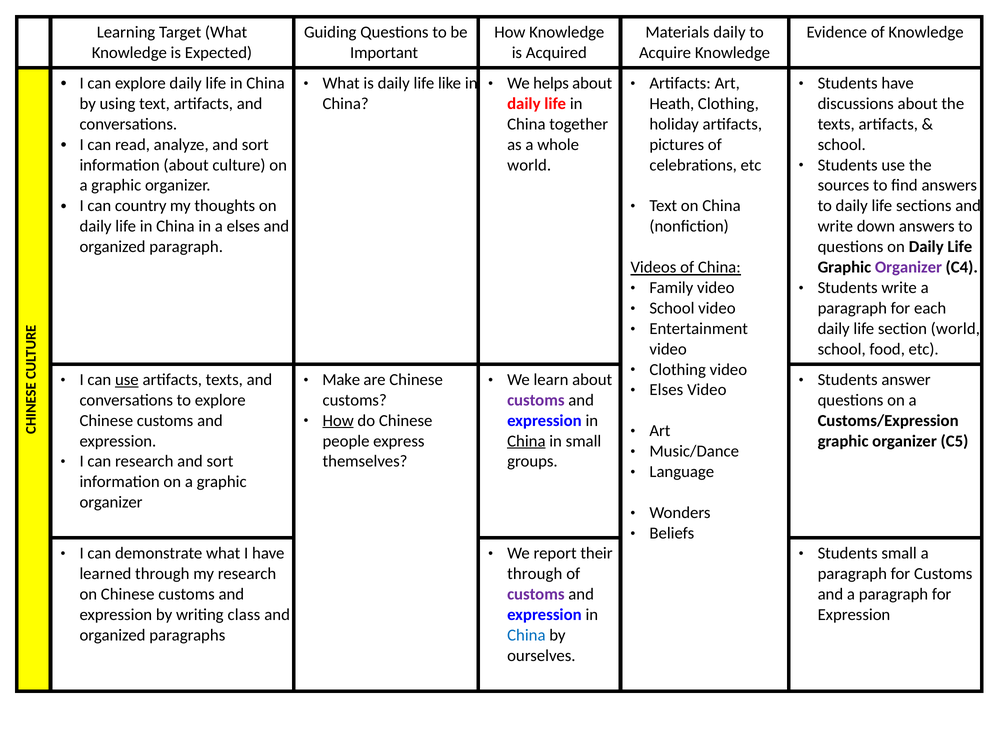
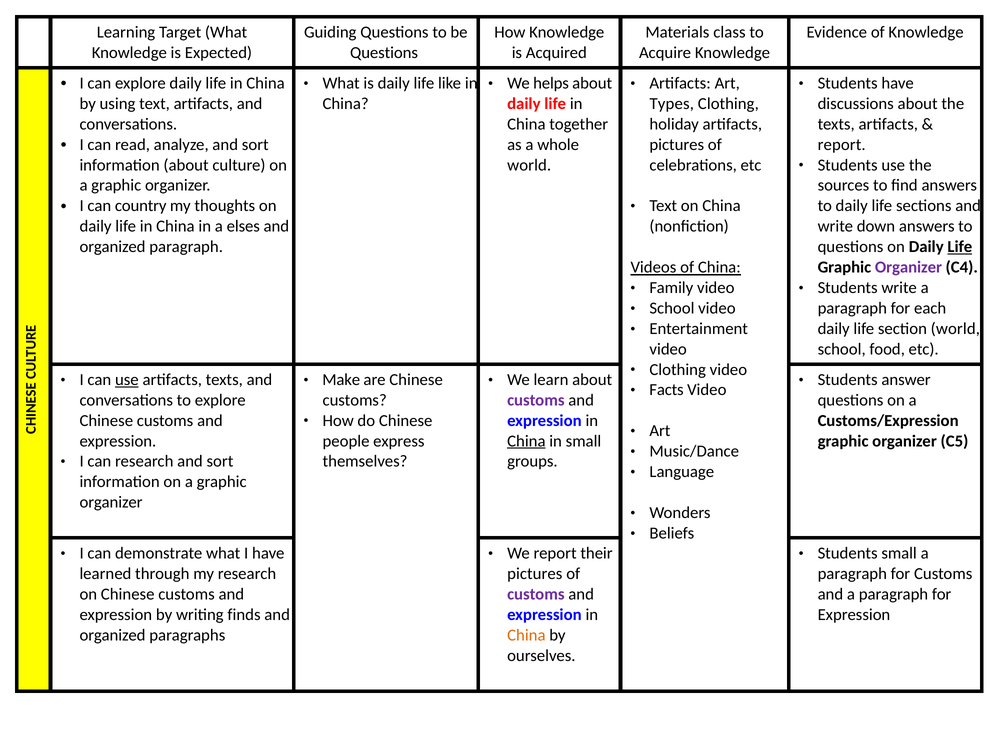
Materials daily: daily -> class (729, 32)
Important: Important -> Questions (384, 53)
Heath: Heath -> Types (672, 104)
school: school -> report (842, 145)
Life underline: none -> present (960, 247)
Elses: Elses -> Facts (667, 390)
How underline: present -> none (338, 421)
through: through -> pictures (535, 574)
class: class -> finds (244, 615)
China colour: blue -> orange (526, 635)
